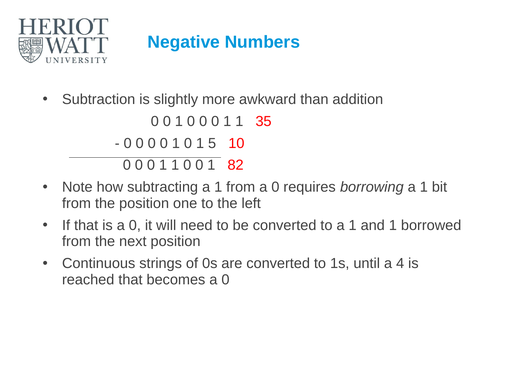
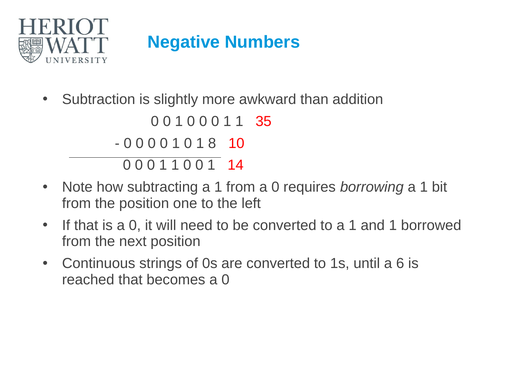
5: 5 -> 8 (212, 143)
82: 82 -> 14 (236, 165)
4: 4 -> 6 (400, 263)
